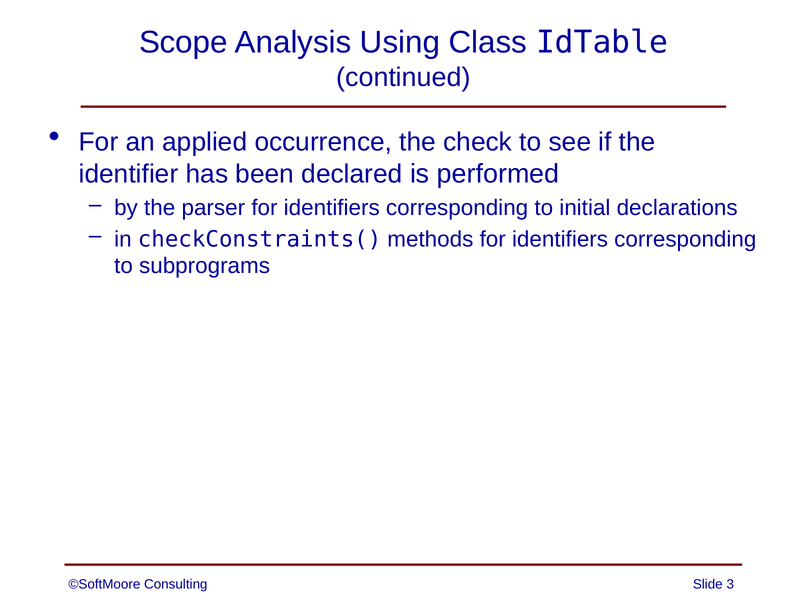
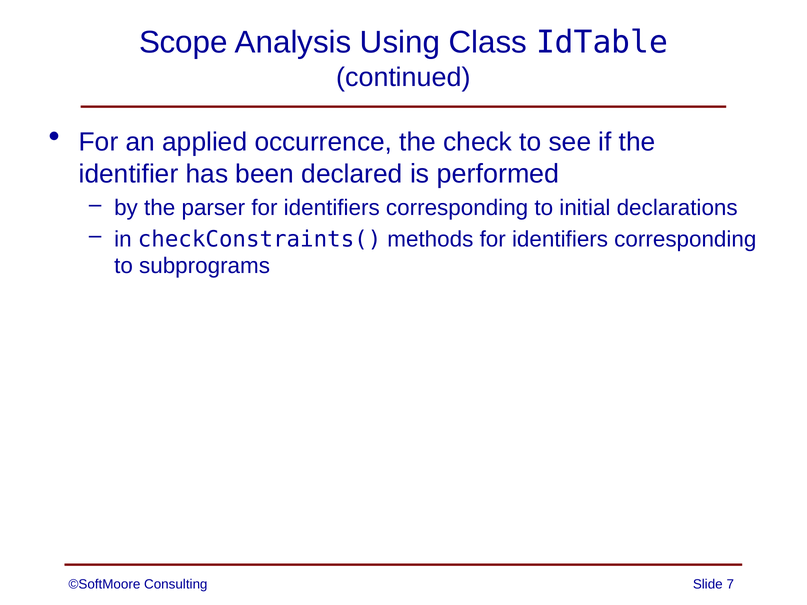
3: 3 -> 7 (730, 585)
